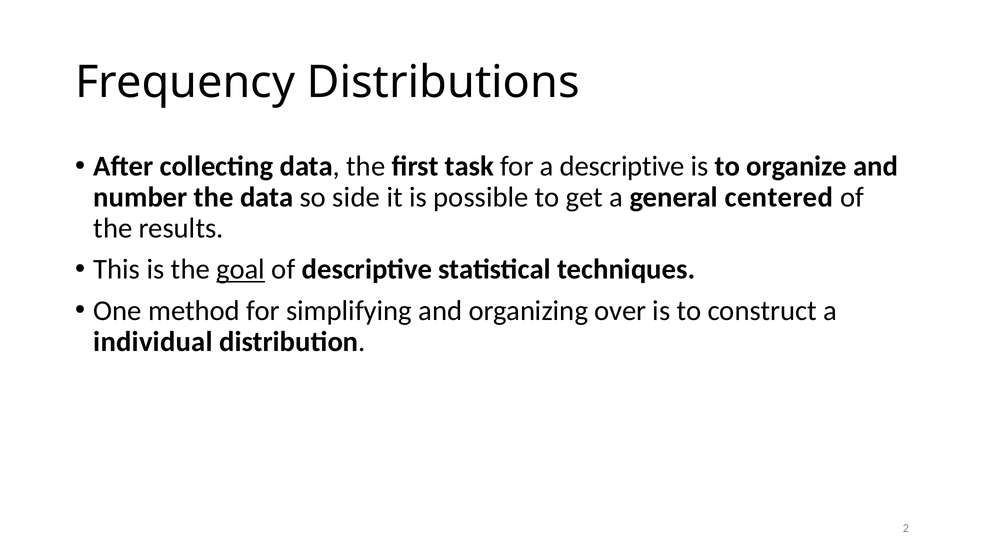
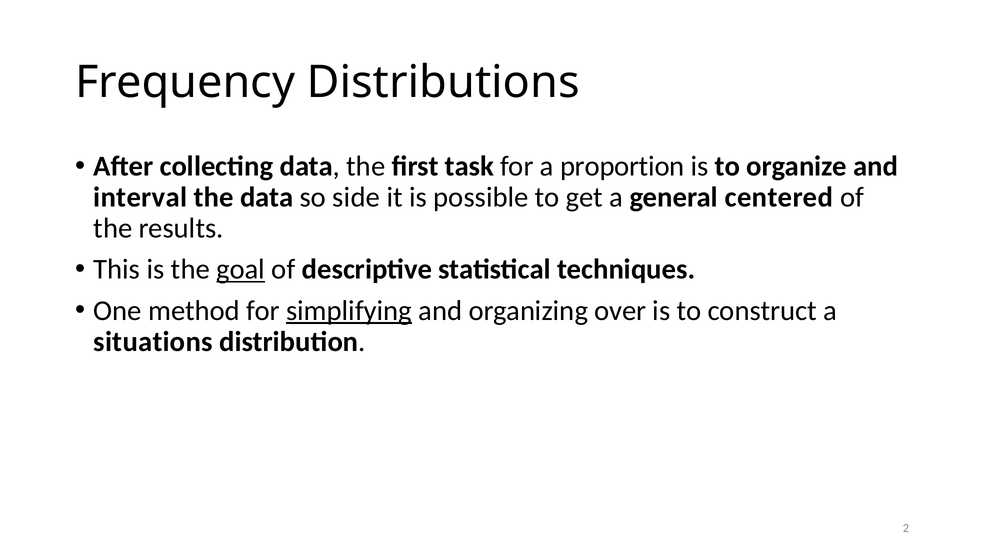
a descriptive: descriptive -> proportion (622, 166)
number: number -> interval (140, 197)
simplifying underline: none -> present (349, 311)
individual: individual -> situations (153, 342)
